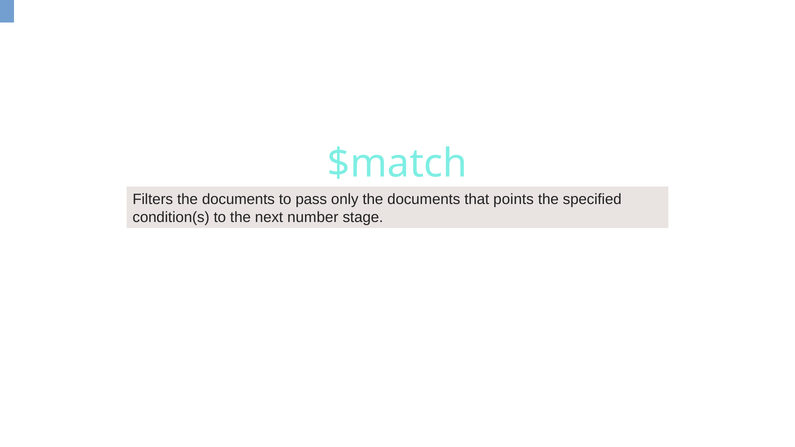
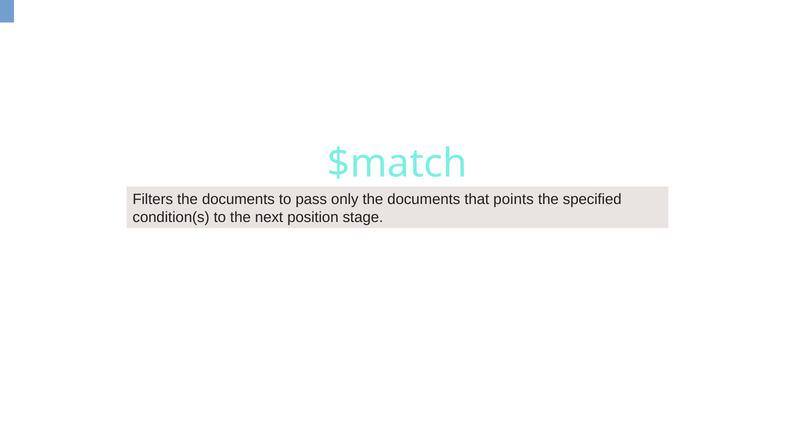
number: number -> position (313, 217)
